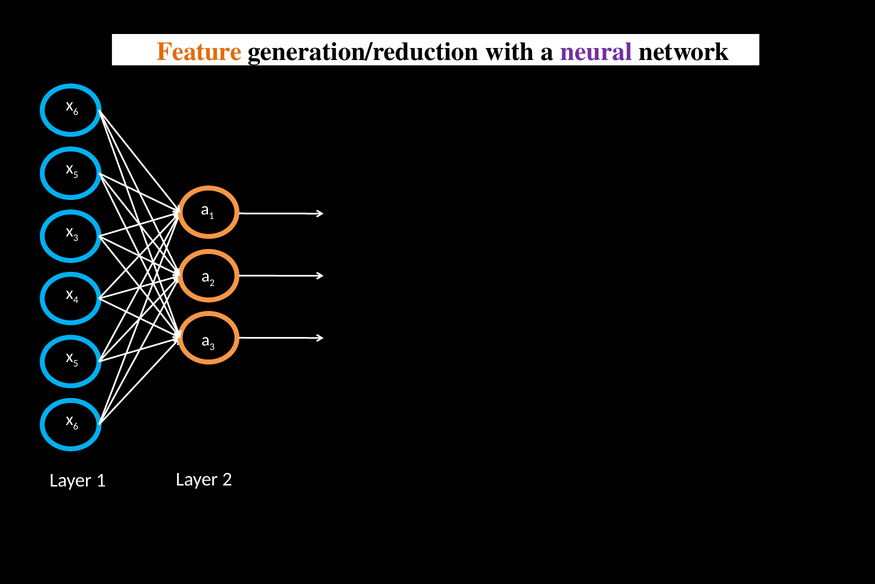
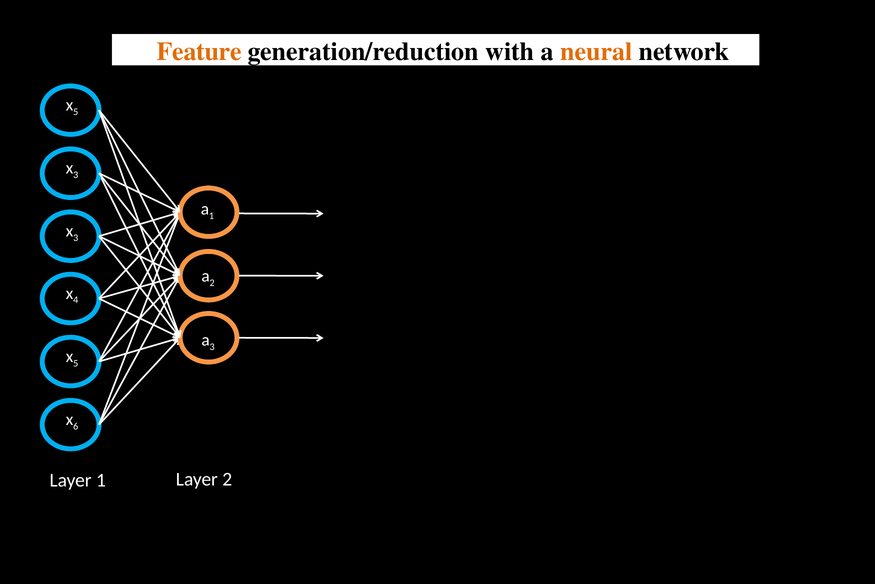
neural colour: purple -> orange (596, 51)
6: 6 -> 5 (76, 112)
5: 5 -> 3 (76, 175)
